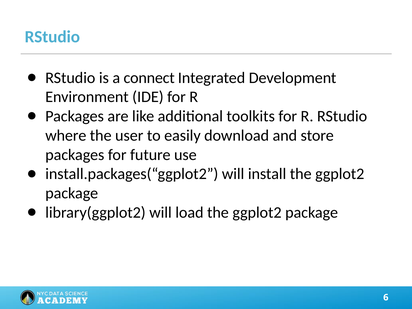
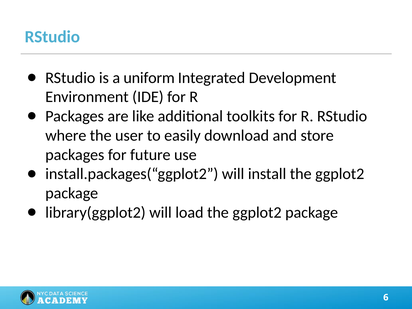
connect: connect -> uniform (149, 78)
